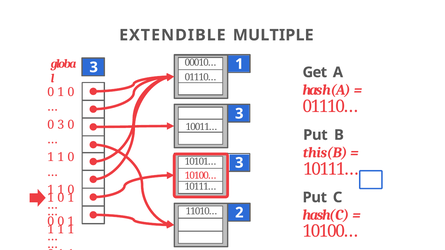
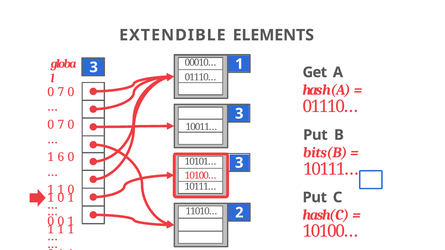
MULTIPLE: MULTIPLE -> ELEMENTS (273, 35)
1: 1 -> 7 (61, 92)
3: 3 -> 7 (61, 125)
this(B: this(B -> bits(B (325, 153)
1: 1 -> 6 (61, 157)
